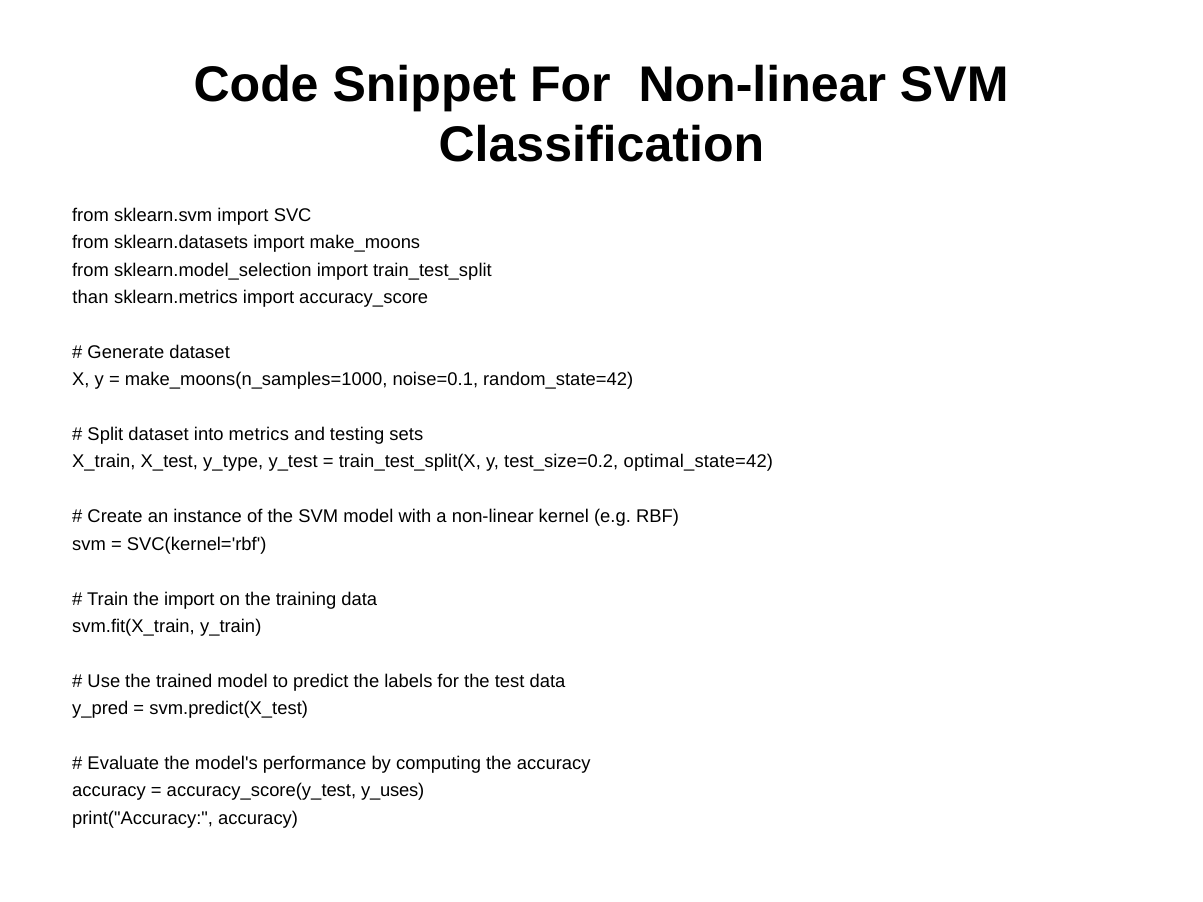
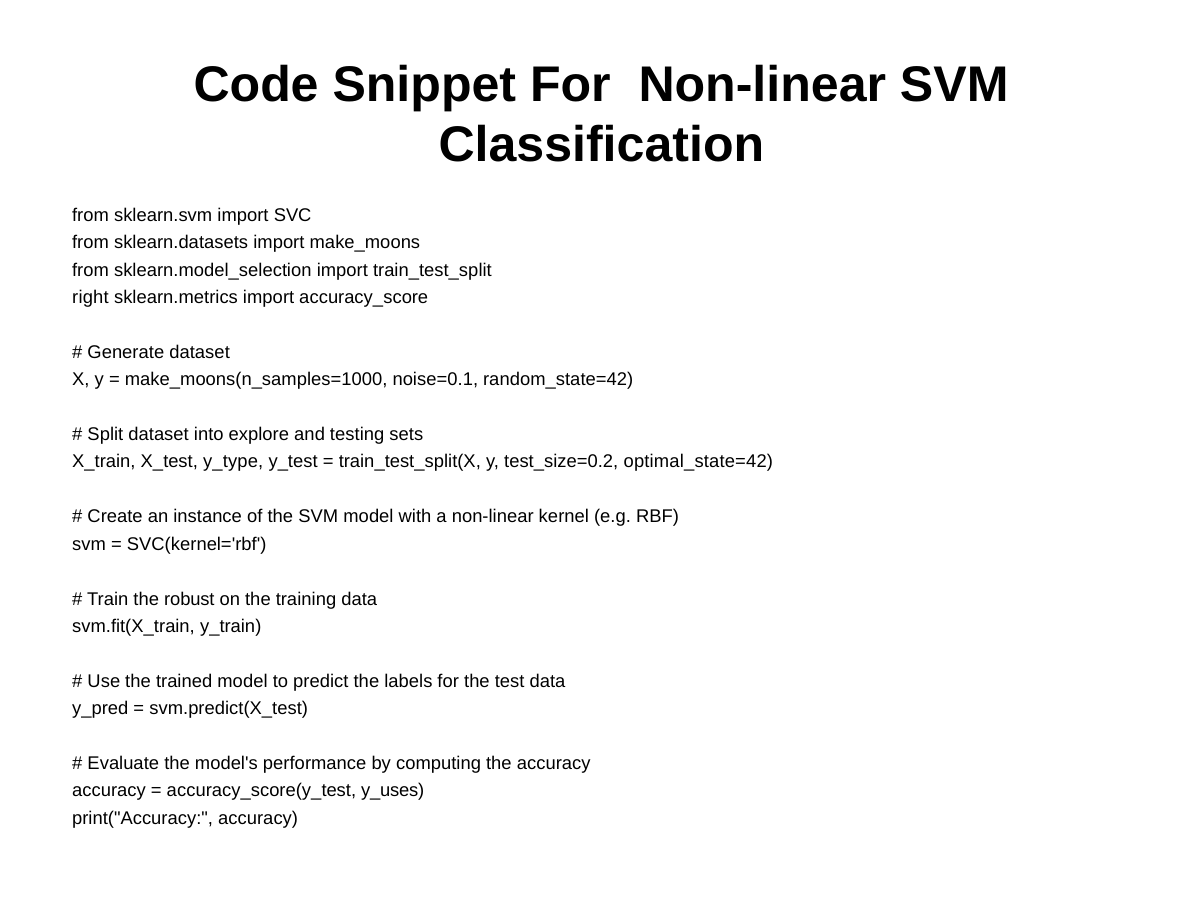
than: than -> right (90, 297)
metrics: metrics -> explore (259, 435)
the import: import -> robust (189, 599)
